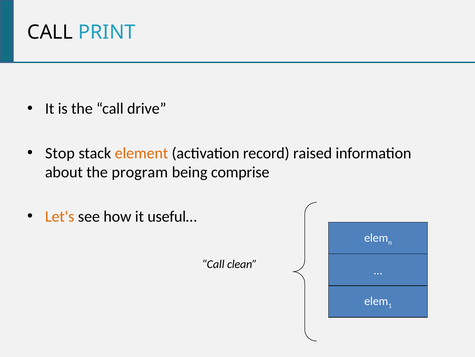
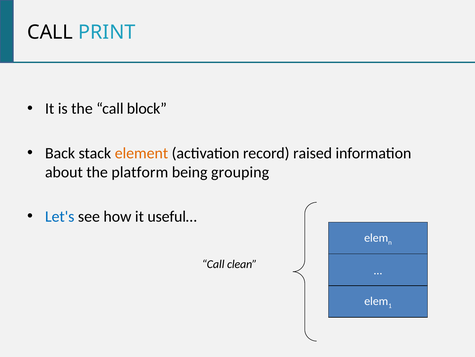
drive: drive -> block (147, 109)
Stop: Stop -> Back (60, 153)
program: program -> platform (140, 172)
comprise: comprise -> grouping (240, 172)
Let's colour: orange -> blue (60, 216)
